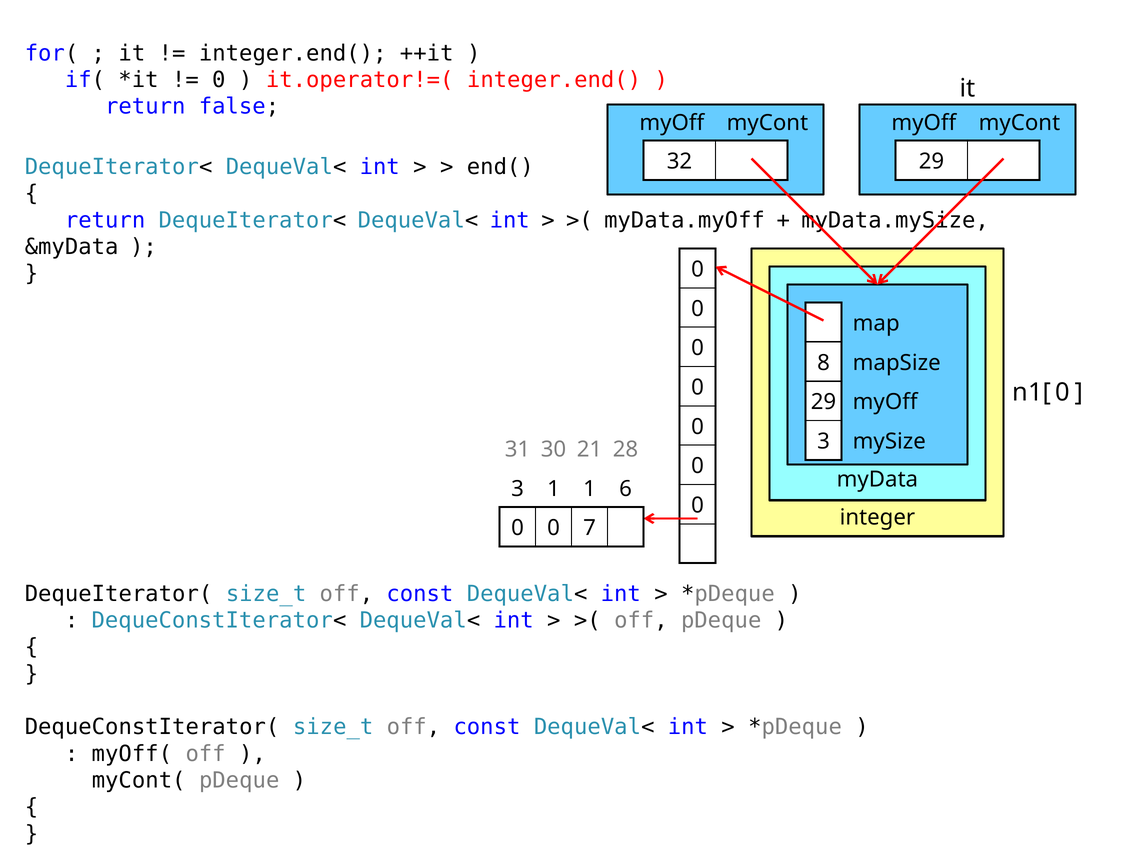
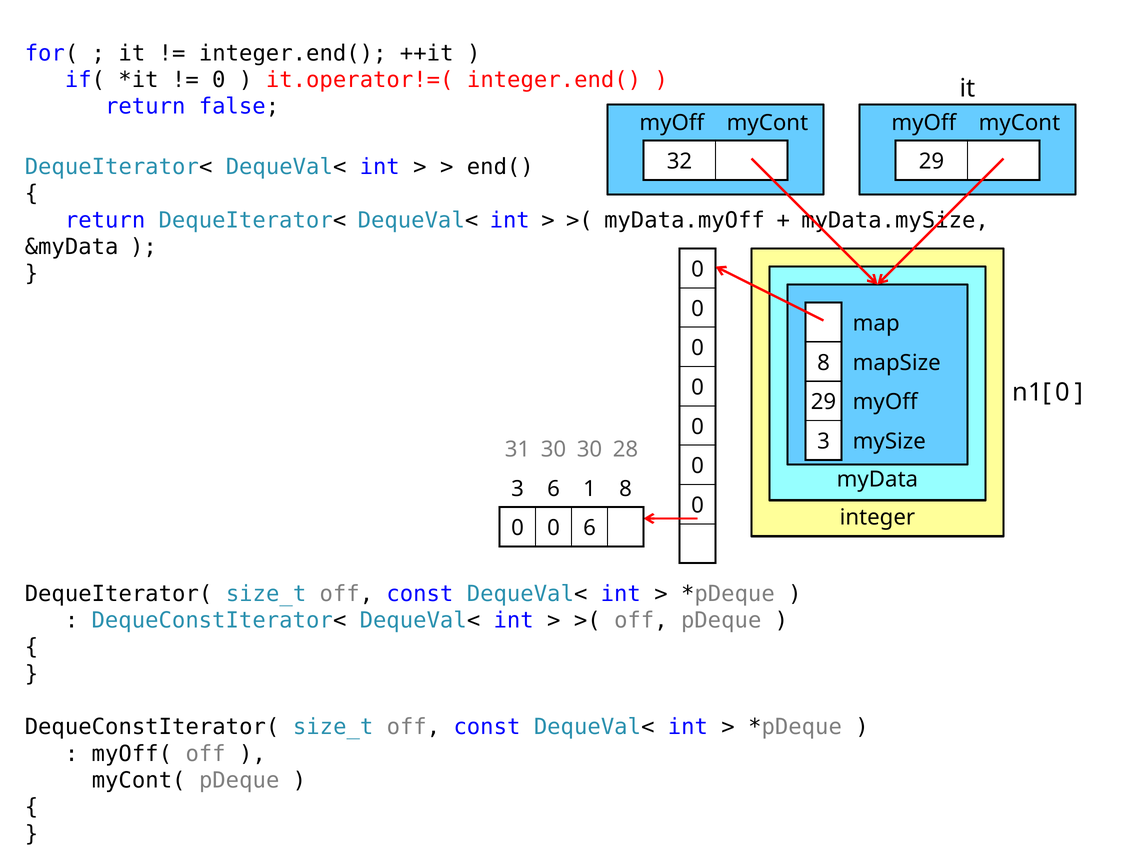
30 21: 21 -> 30 (590, 450)
3 1: 1 -> 6 (554, 489)
1 6: 6 -> 8 (626, 489)
0 7: 7 -> 6 (590, 528)
